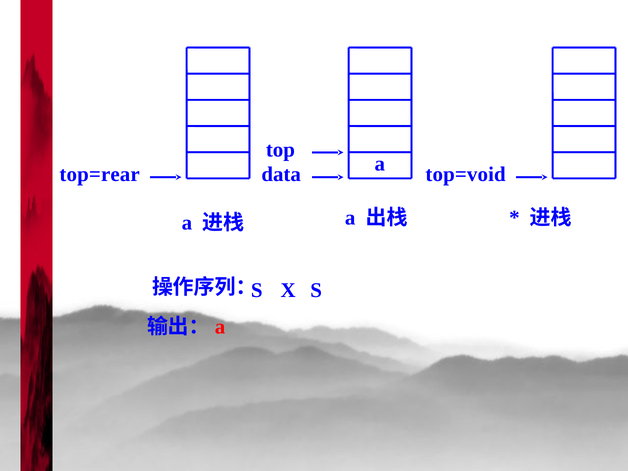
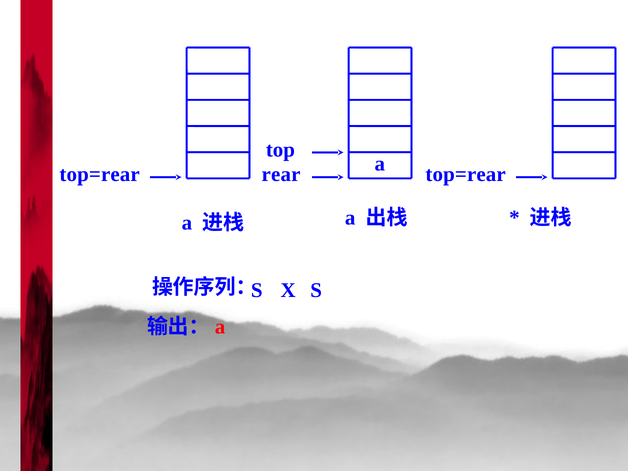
data: data -> rear (281, 175)
top=void: top=void -> top=rear (466, 175)
